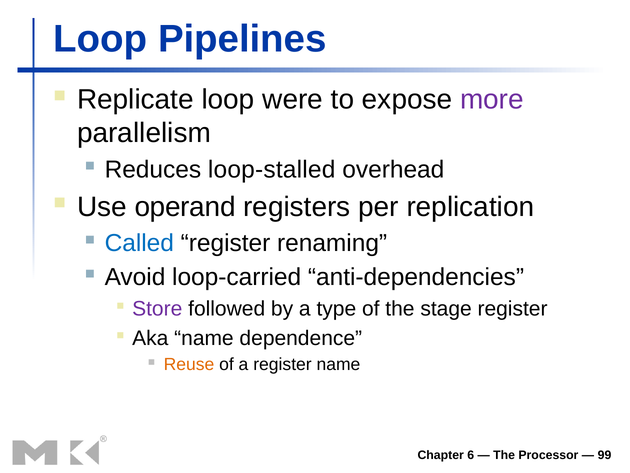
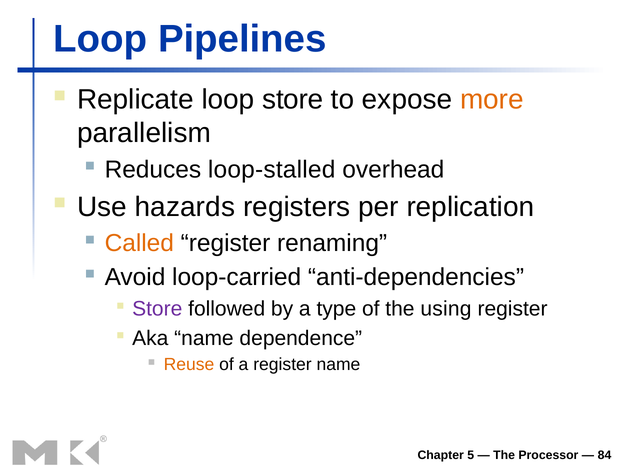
loop were: were -> store (293, 99)
more colour: purple -> orange (492, 99)
operand: operand -> hazards (185, 207)
Called colour: blue -> orange (139, 243)
stage: stage -> using (446, 308)
6: 6 -> 5 (471, 455)
99: 99 -> 84 (605, 455)
